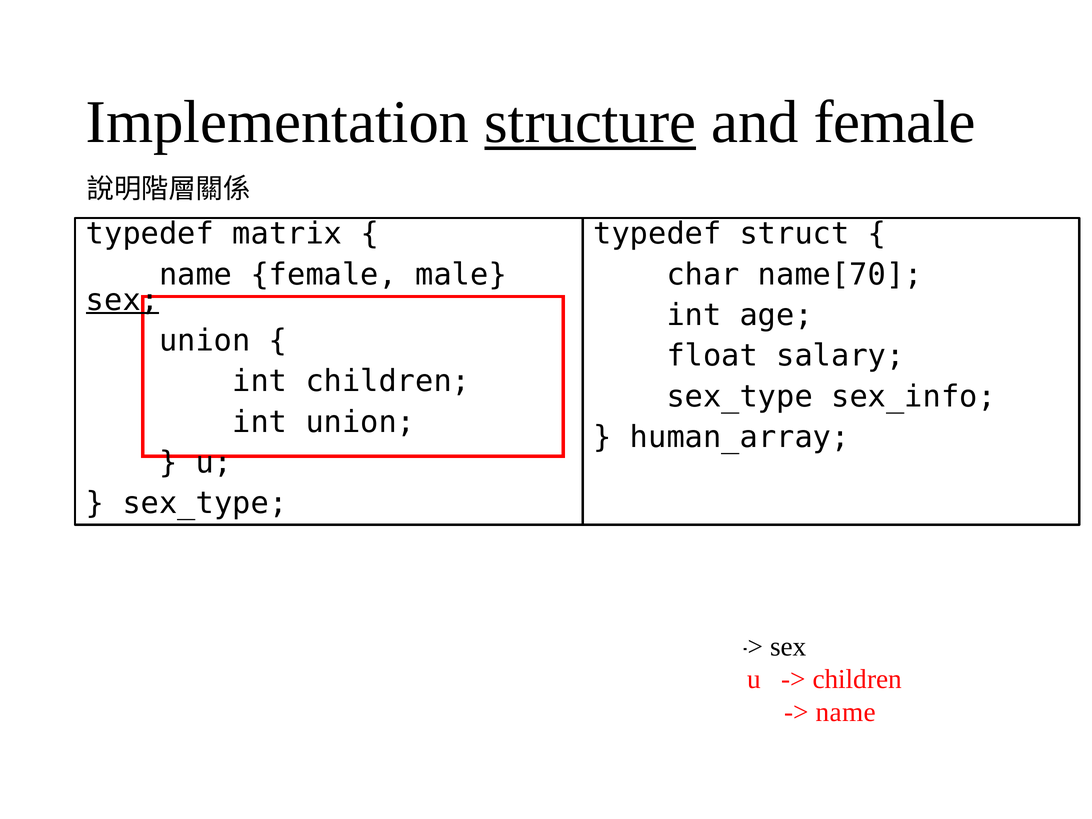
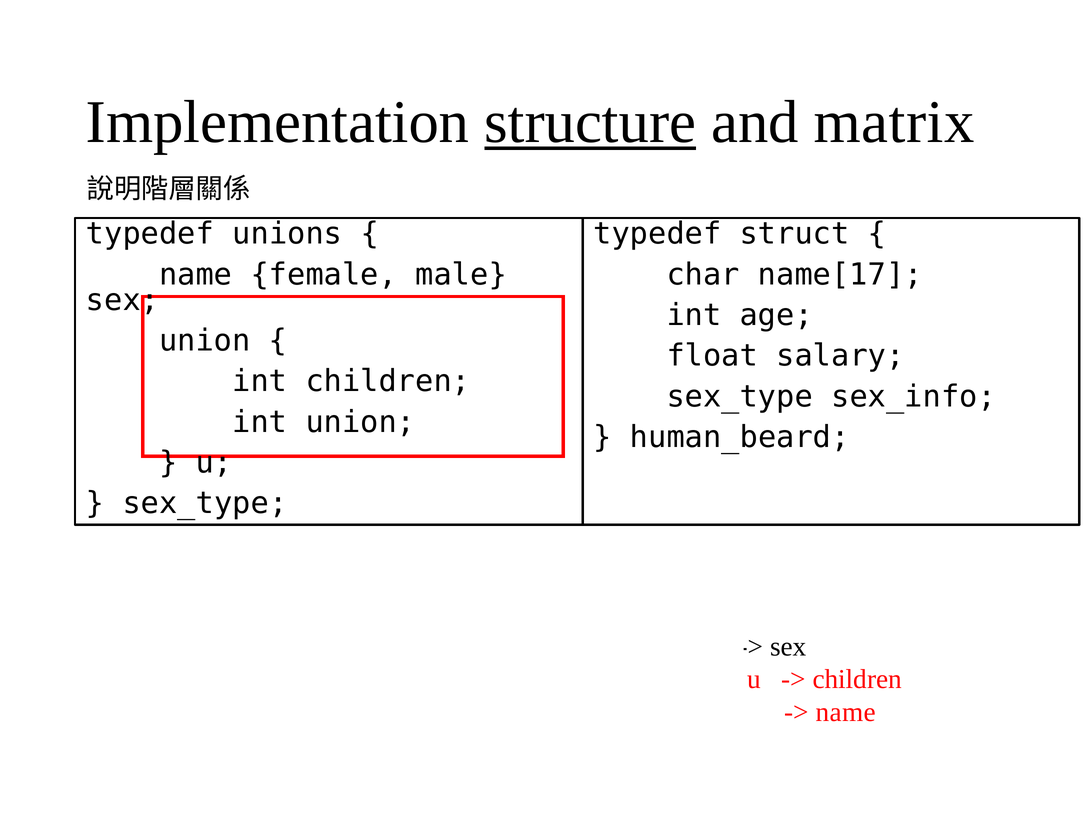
and female: female -> matrix (894, 122)
matrix: matrix -> unions (287, 234)
name[70: name[70 -> name[17 (840, 275)
sex underline: present -> none (123, 300)
human_array: human_array -> human_beard (740, 437)
